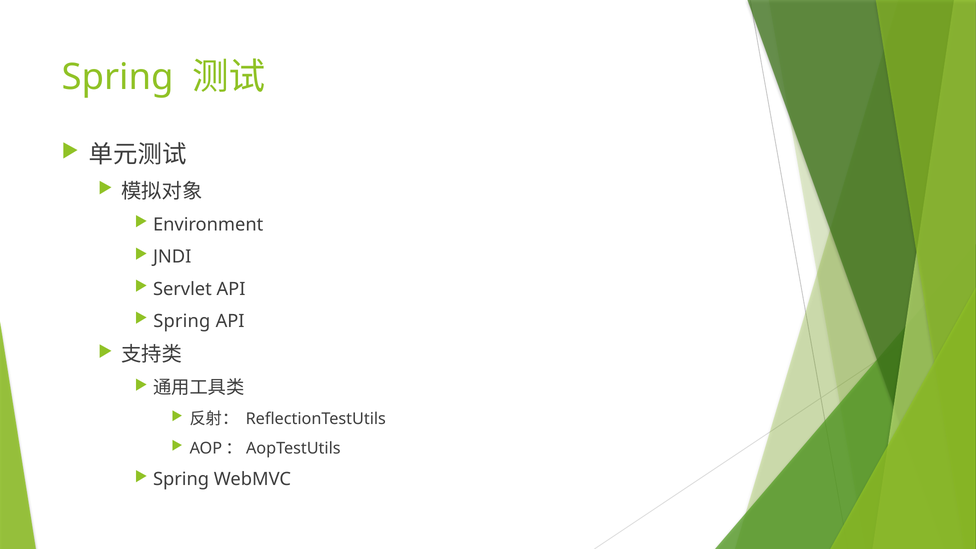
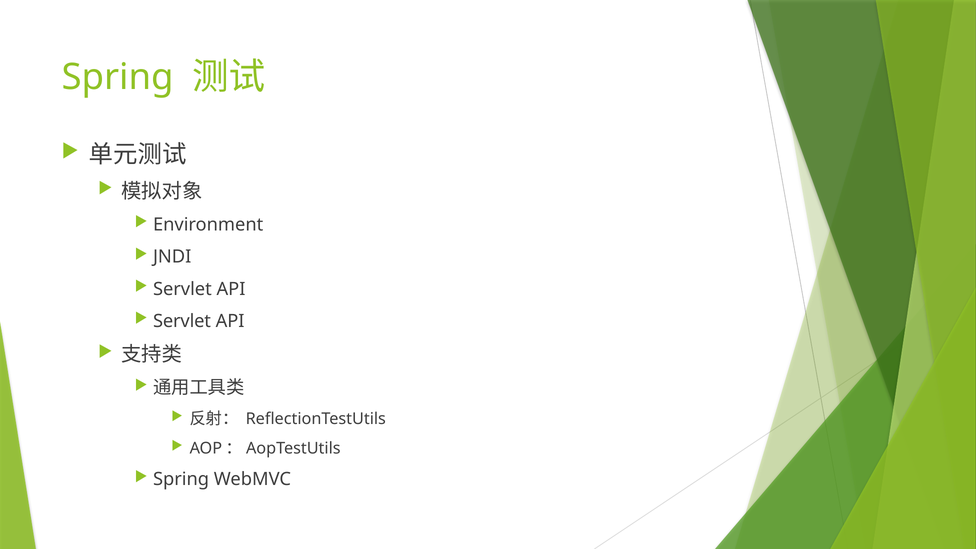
Spring: Spring -> Servlet (182, 321)
